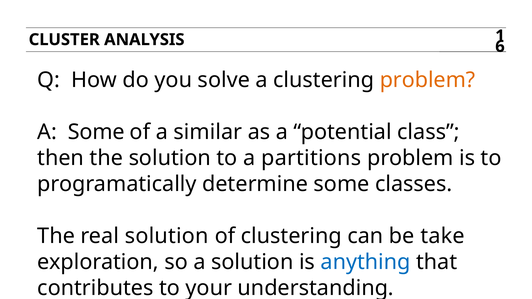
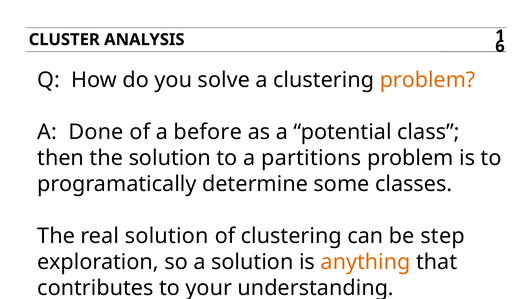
A Some: Some -> Done (96, 132)
similar: similar -> before (208, 132)
take: take -> step (443, 236)
anything colour: blue -> orange (366, 262)
